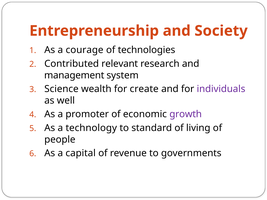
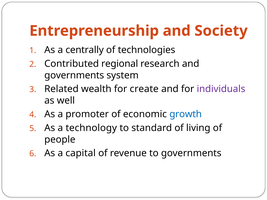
courage: courage -> centrally (85, 50)
relevant: relevant -> regional (120, 64)
management: management -> governments (74, 75)
Science: Science -> Related (61, 89)
growth colour: purple -> blue (186, 114)
